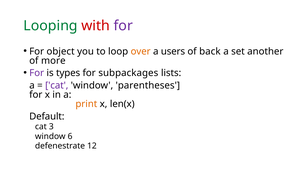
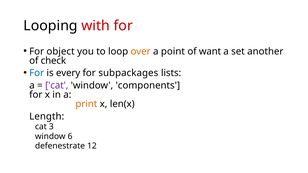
Looping colour: green -> black (51, 26)
for colour: purple -> red (123, 26)
users: users -> point (173, 51)
back: back -> want (210, 51)
more: more -> check (53, 61)
For colour: purple -> blue (37, 73)
types: types -> every (68, 73)
parentheses: parentheses -> components (148, 86)
Default: Default -> Length (47, 117)
